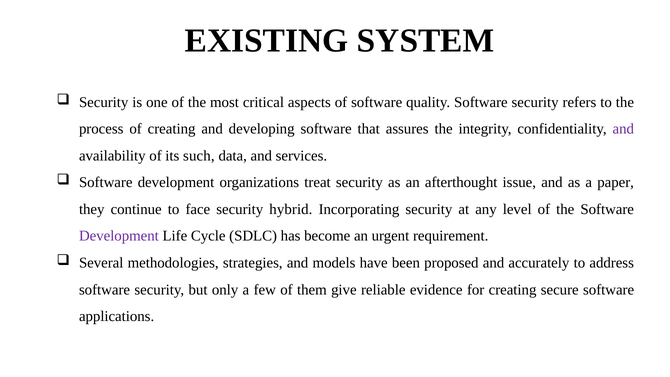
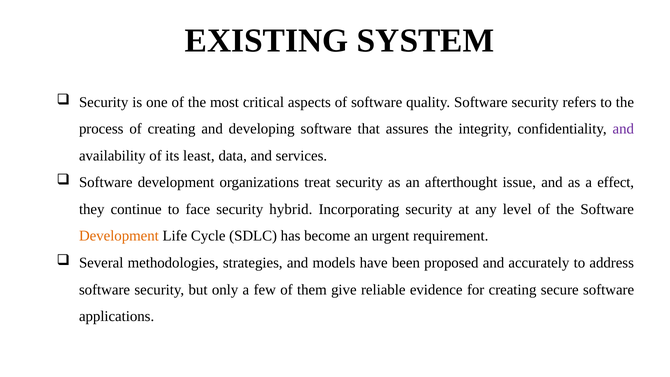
such: such -> least (199, 156)
paper: paper -> effect (616, 182)
Development colour: purple -> orange (119, 236)
